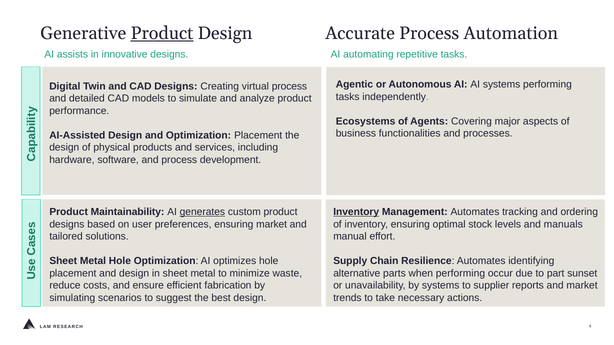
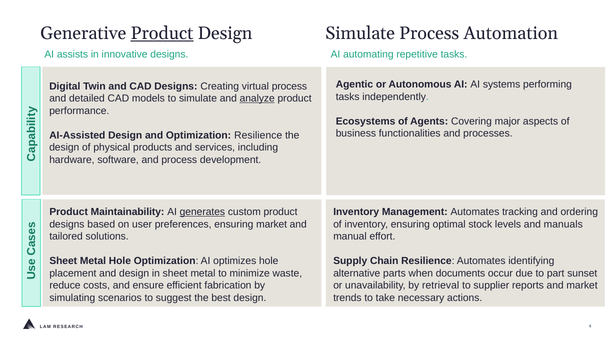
Accurate: Accurate -> Simulate (360, 33)
analyze underline: none -> present (257, 99)
Optimization Placement: Placement -> Resilience (258, 135)
Inventory underline: present -> none (356, 212)
when performing: performing -> documents (461, 274)
by systems: systems -> retrieval (441, 286)
